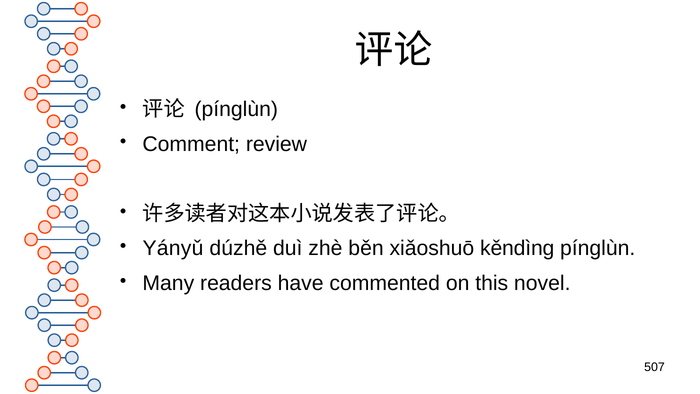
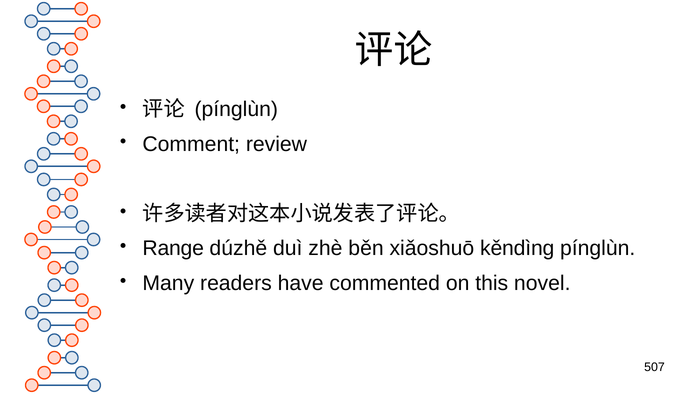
Yányǔ: Yányǔ -> Range (173, 248)
